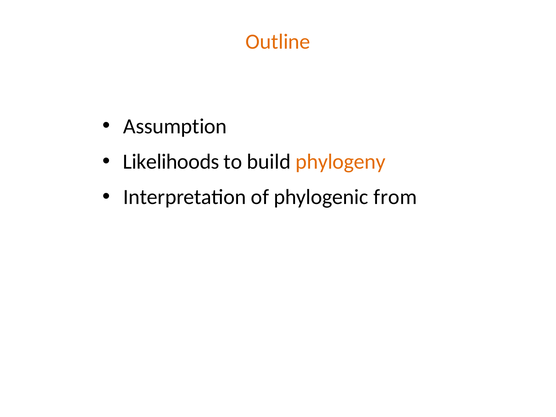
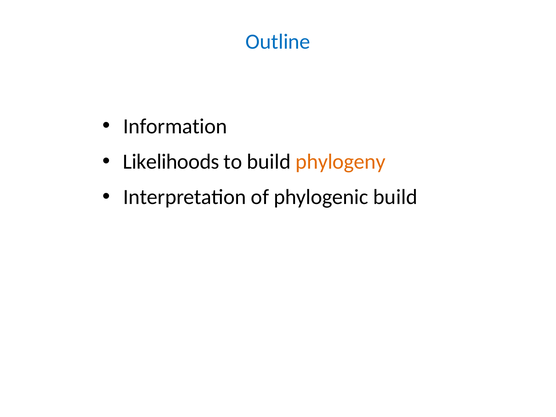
Outline colour: orange -> blue (278, 42)
Assumption: Assumption -> Information (175, 126)
phylogenic from: from -> build (395, 197)
